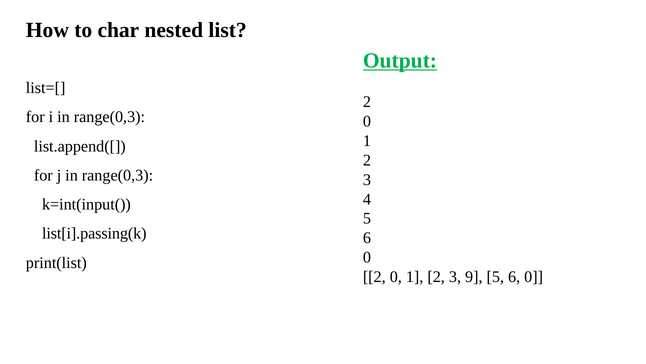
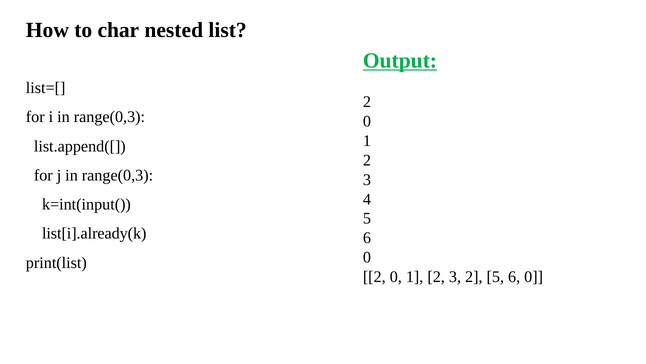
list[i].passing(k: list[i].passing(k -> list[i].already(k (94, 233)
3 9: 9 -> 2 (474, 276)
